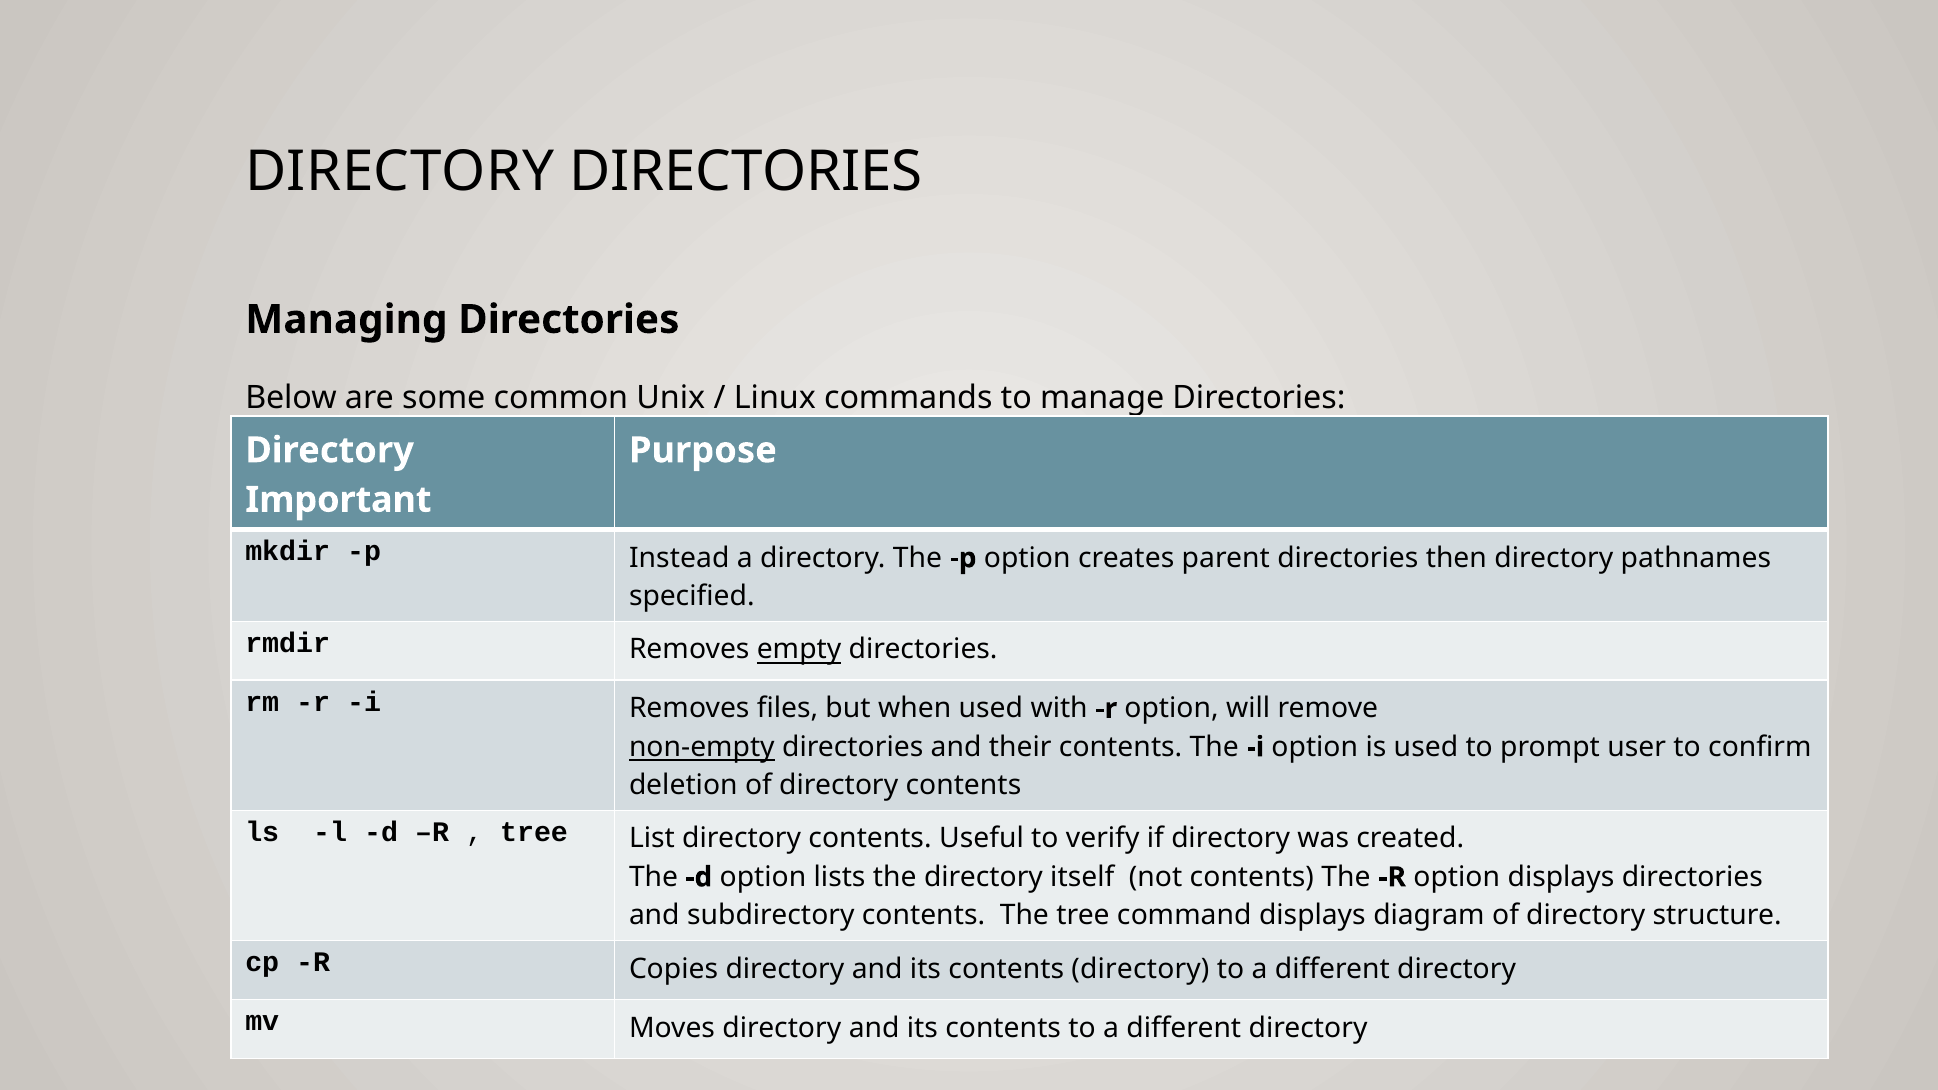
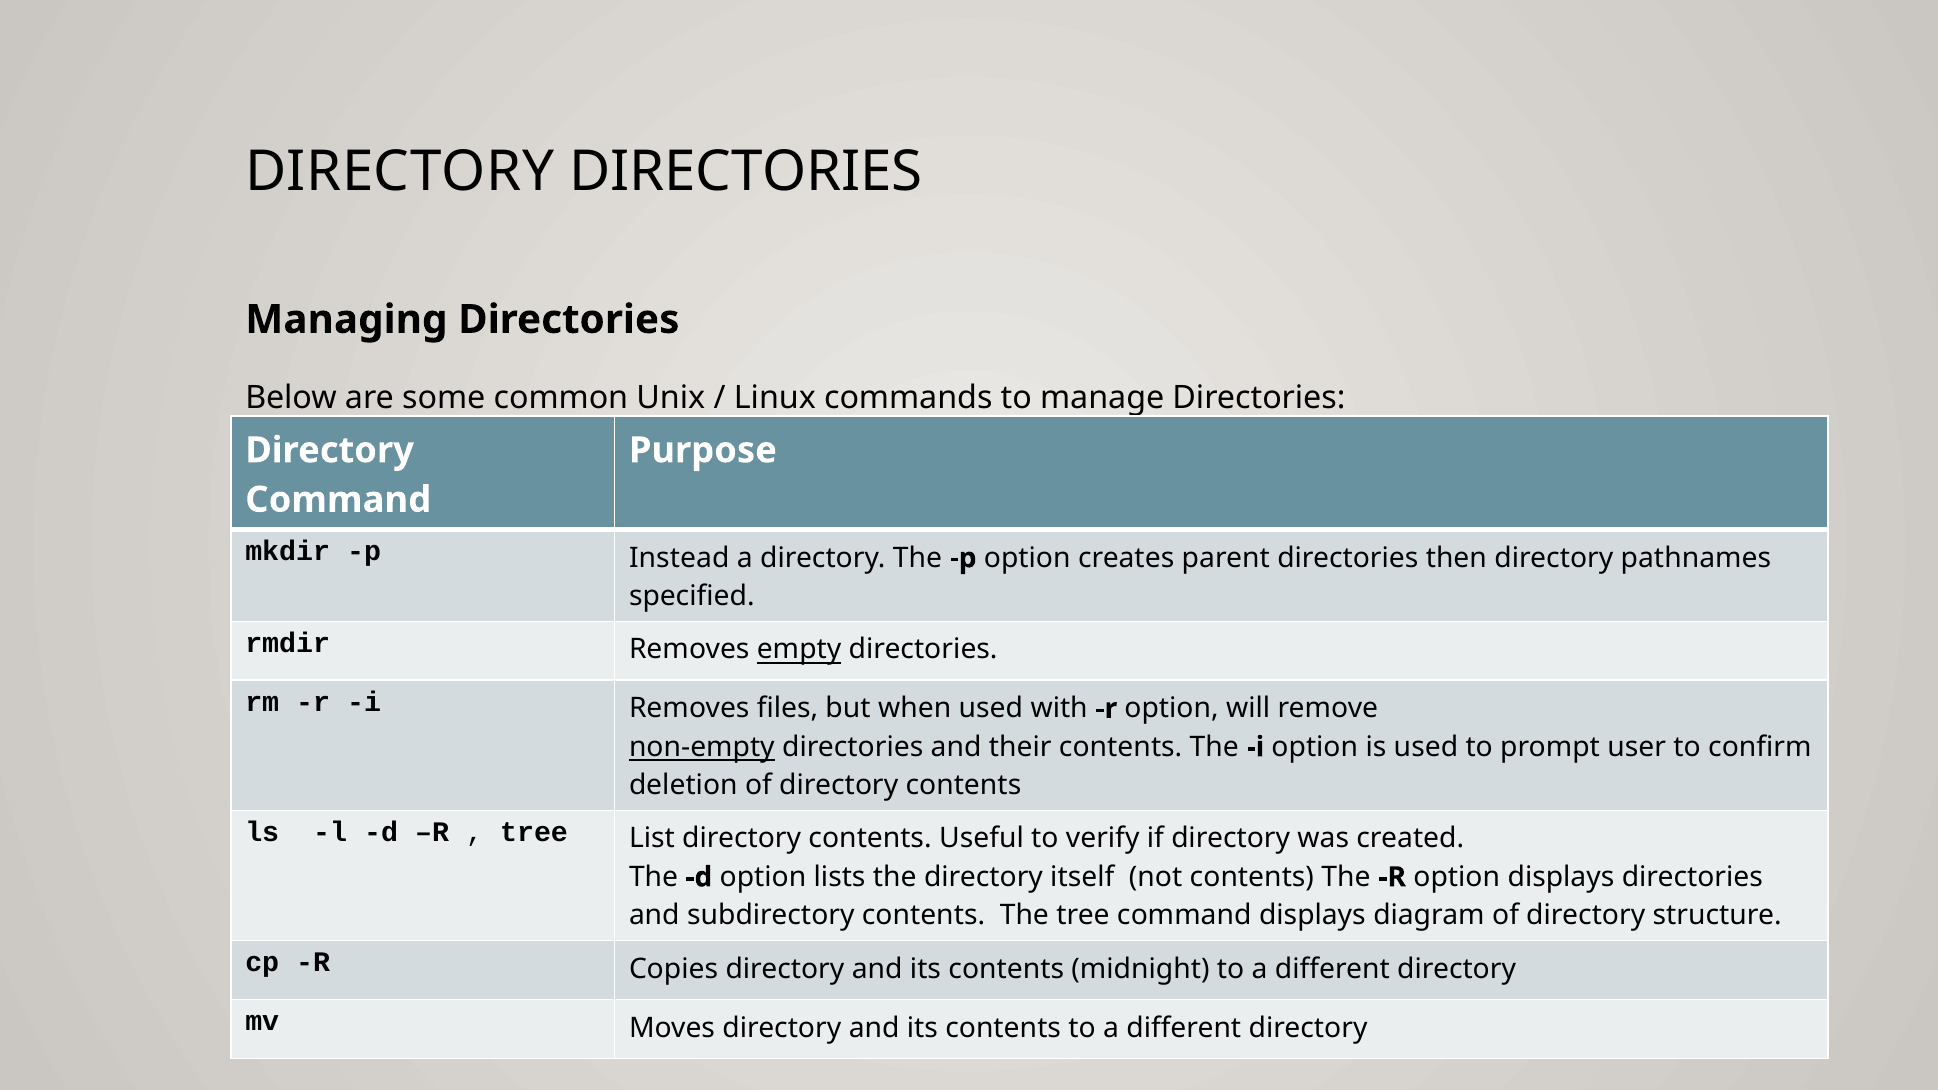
Important: Important -> Command (338, 500)
contents directory: directory -> midnight (1141, 969)
